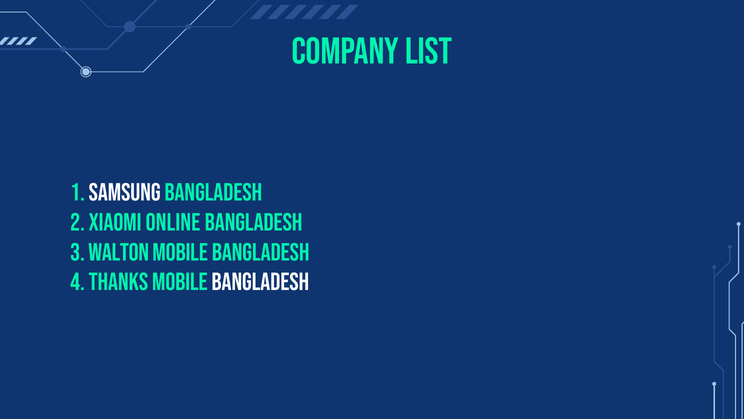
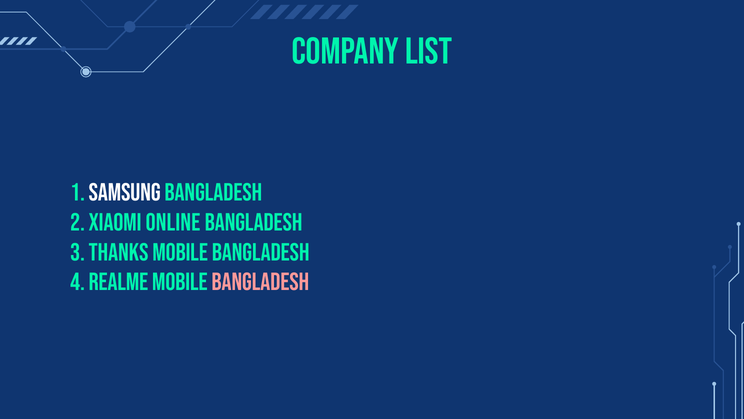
Walton: Walton -> Thanks (119, 252)
Thanks: Thanks -> Realme (118, 282)
Bangladesh colour: white -> pink (260, 282)
